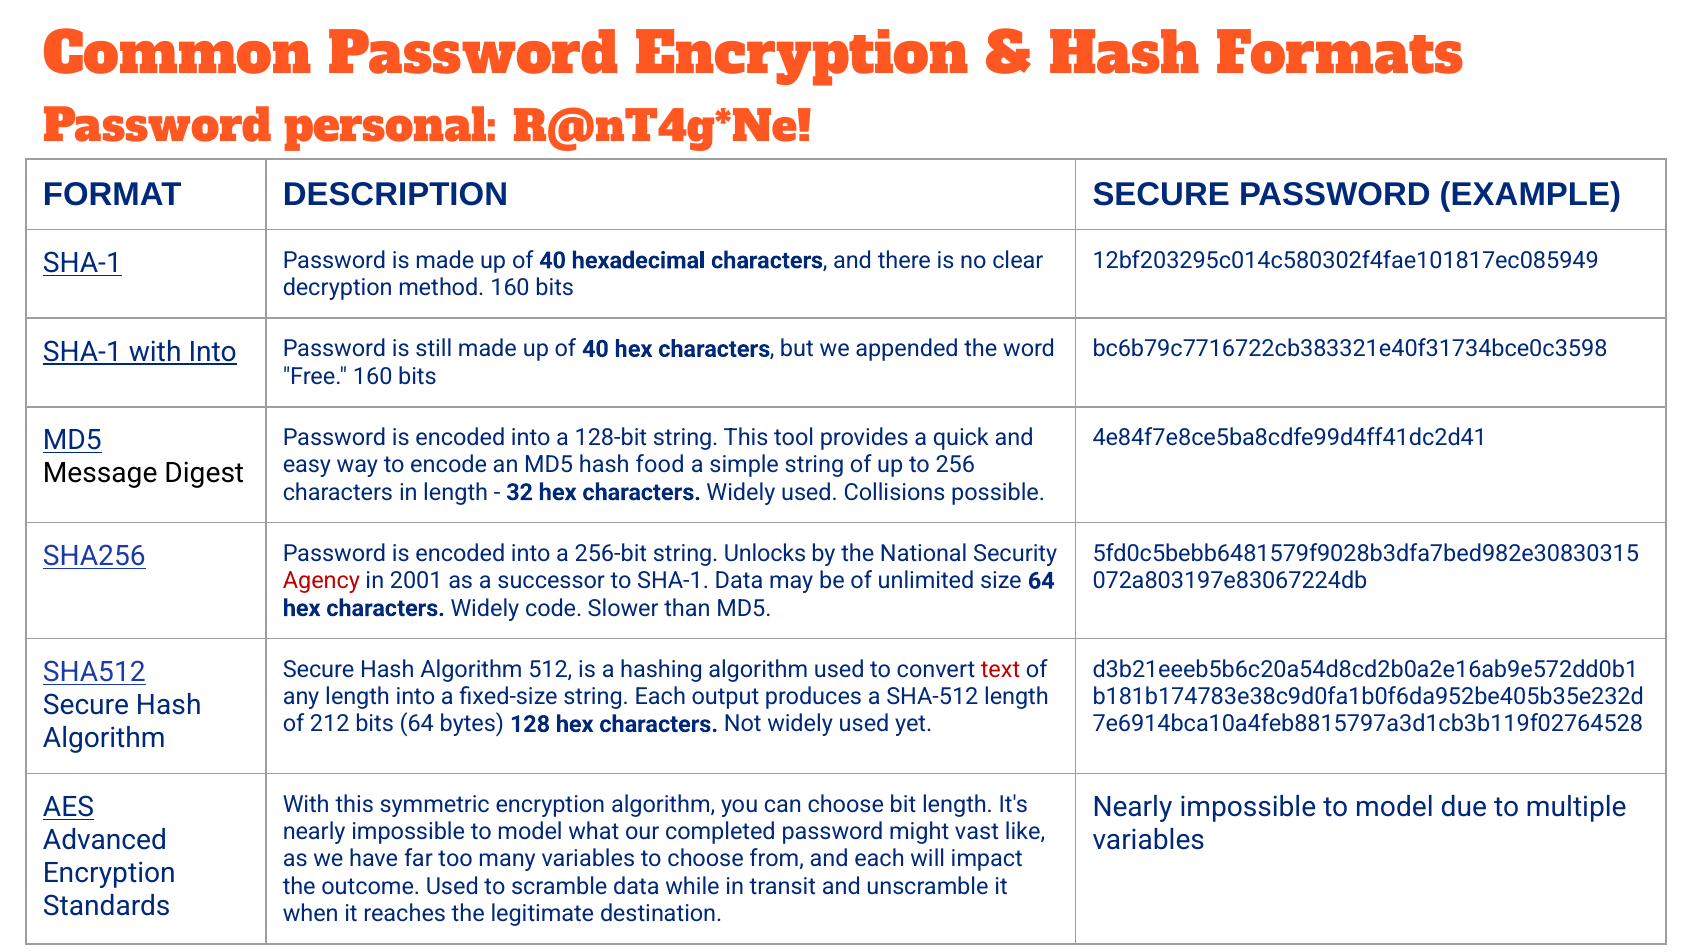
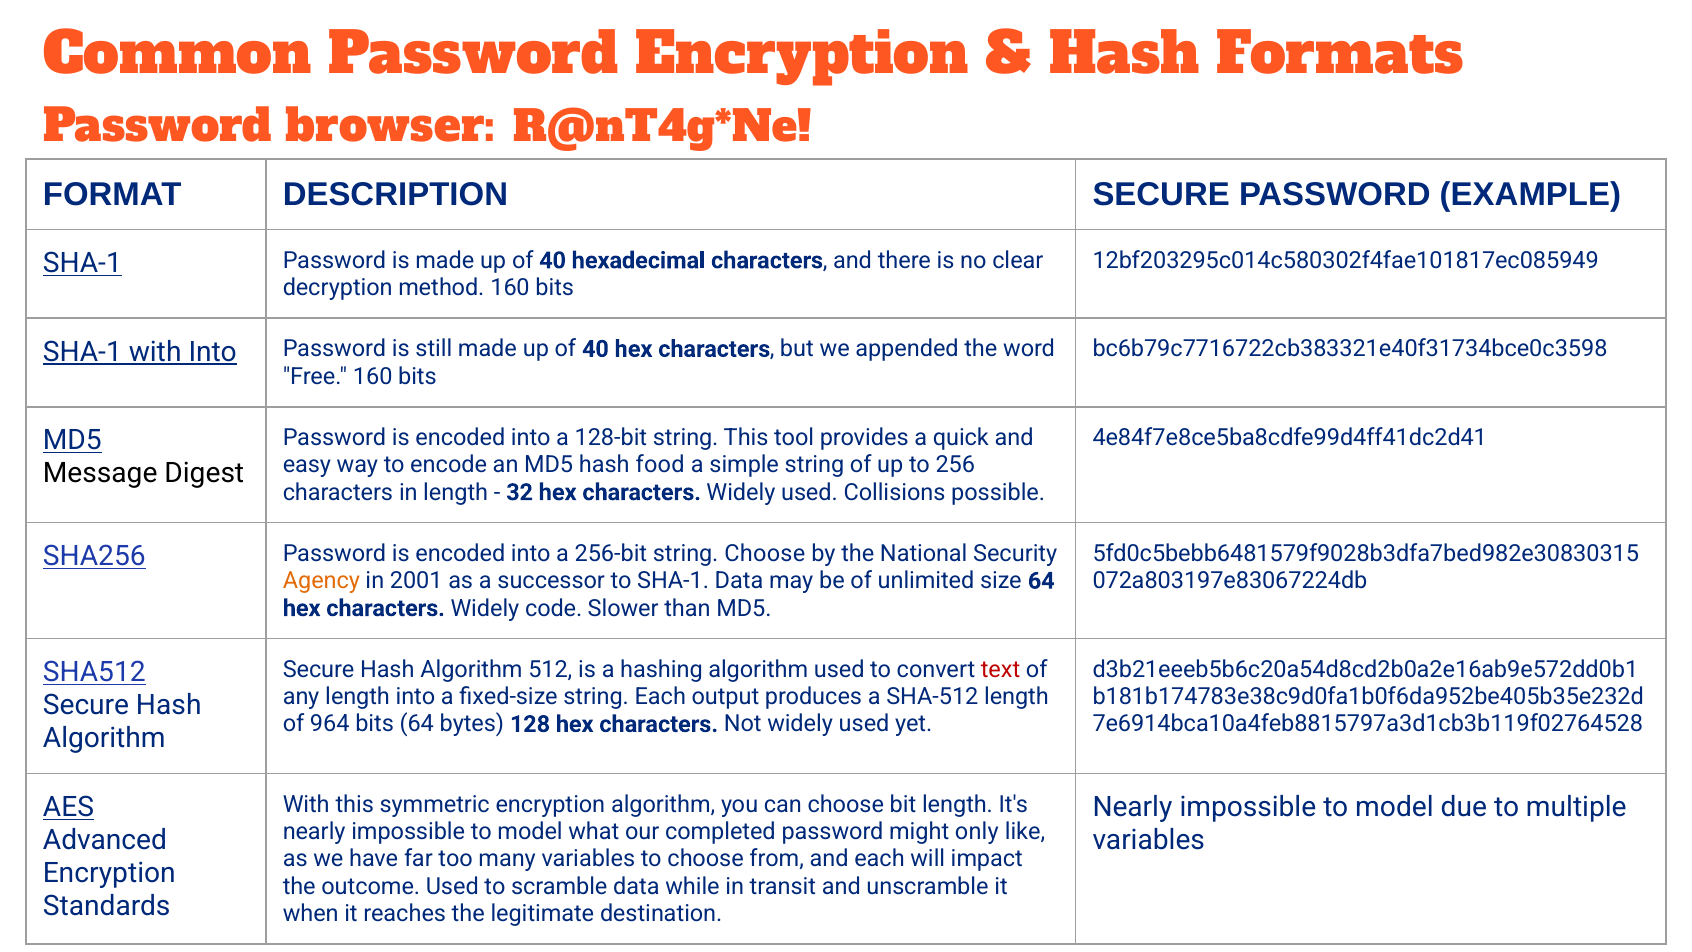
personal: personal -> browser (391, 126)
string Unlocks: Unlocks -> Choose (765, 553)
Agency colour: red -> orange (321, 581)
212: 212 -> 964 (330, 724)
vast: vast -> only (977, 831)
